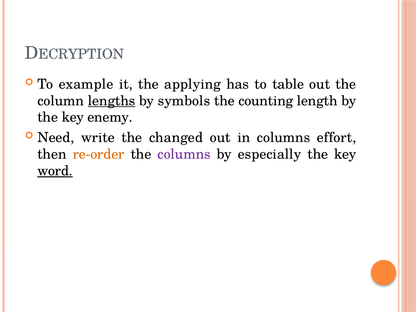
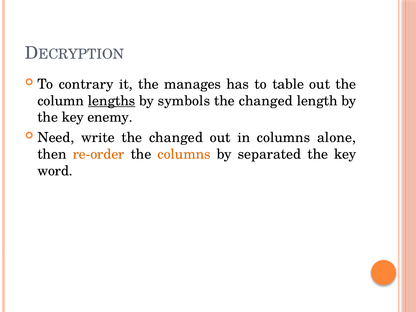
example: example -> contrary (86, 84)
applying: applying -> manages (193, 84)
counting: counting -> changed (266, 101)
effort: effort -> alone (337, 138)
columns colour: purple -> orange (184, 154)
especially: especially -> separated (270, 154)
word underline: present -> none (55, 171)
